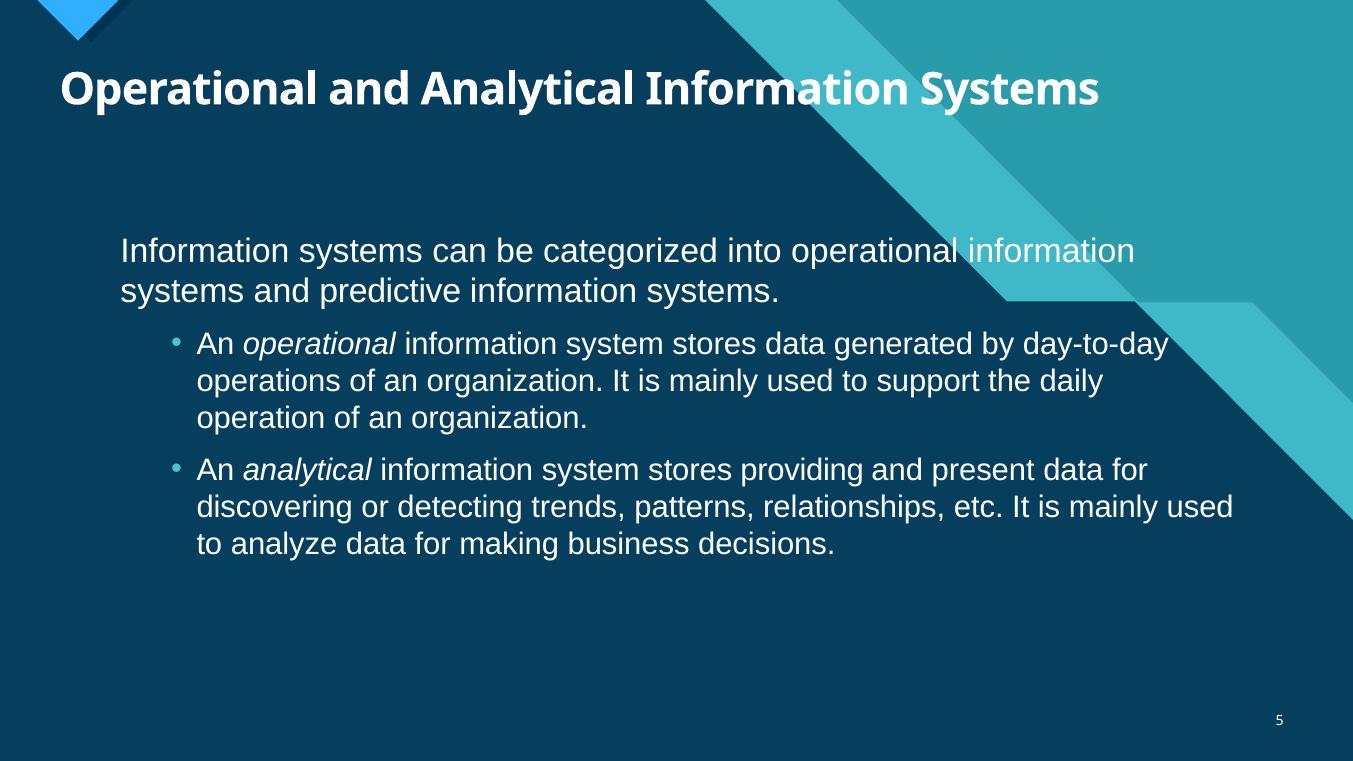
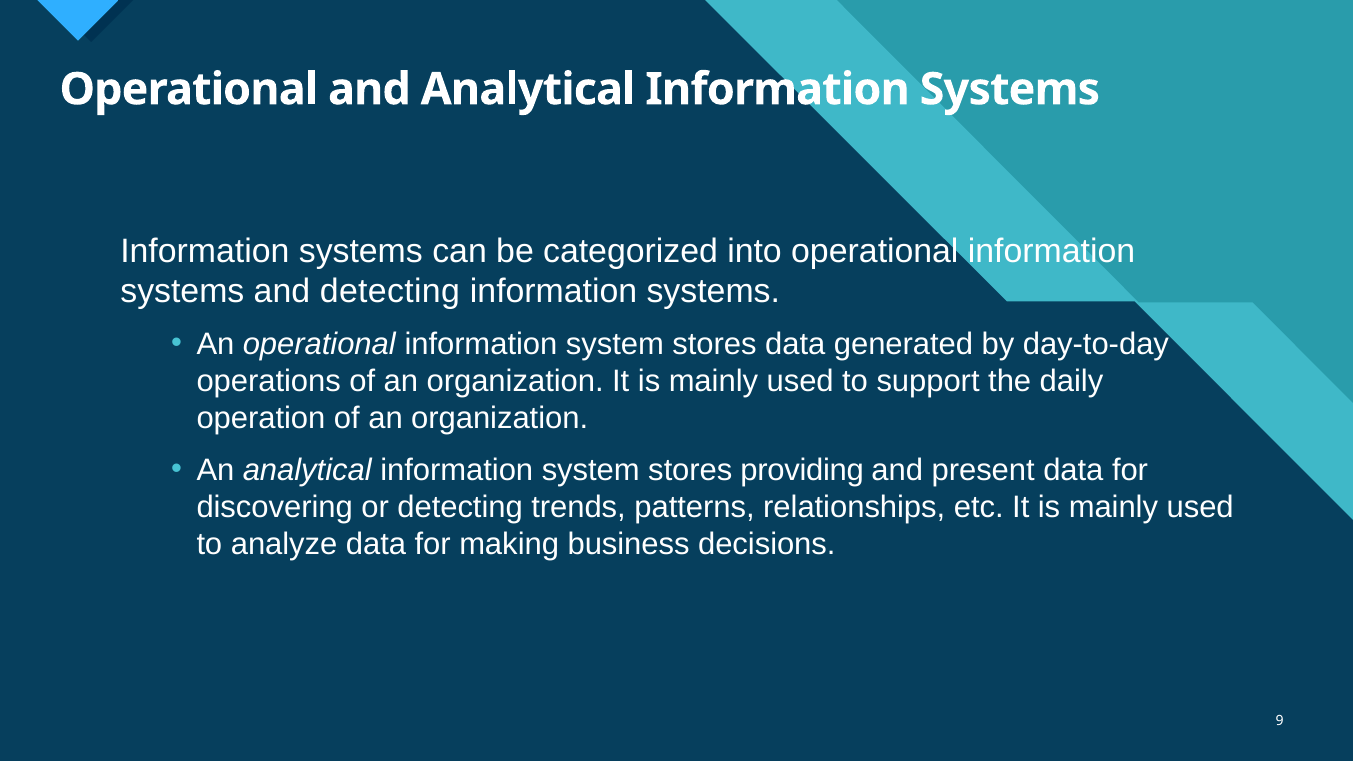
and predictive: predictive -> detecting (390, 292)
5: 5 -> 9 (1280, 721)
